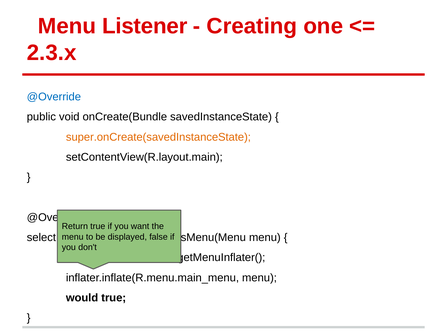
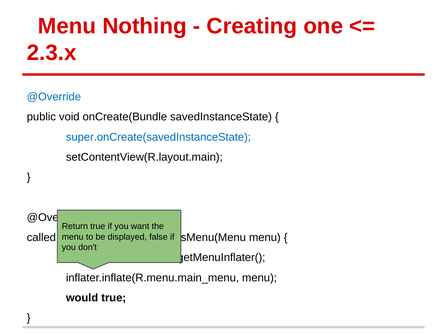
Listener: Listener -> Nothing (145, 26)
super.onCreate(savedInstanceState colour: orange -> blue (158, 137)
select: select -> called (41, 238)
